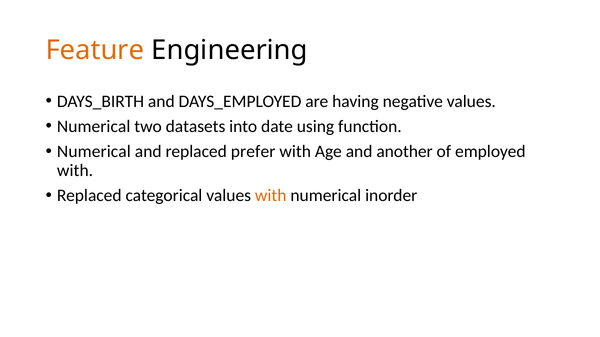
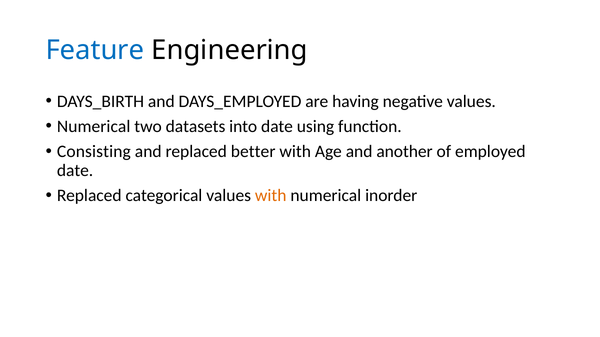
Feature colour: orange -> blue (95, 50)
Numerical: Numerical -> Consisting (94, 152)
prefer: prefer -> better (253, 152)
with: with -> date (75, 171)
